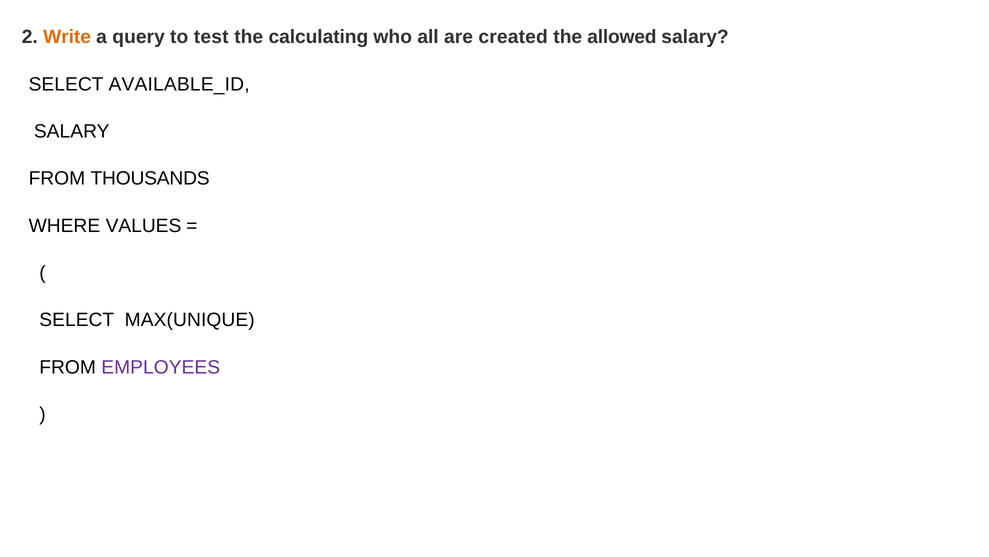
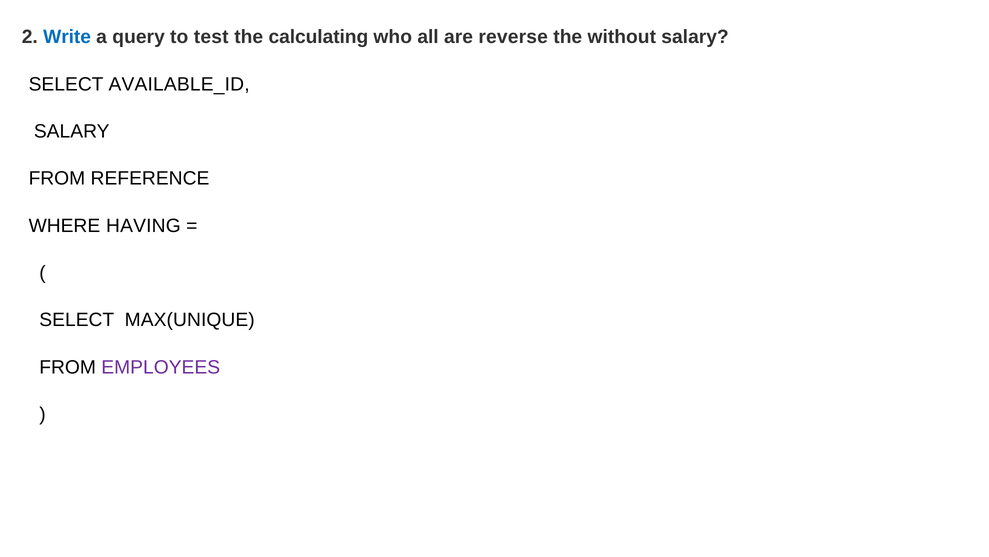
Write colour: orange -> blue (67, 37)
created: created -> reverse (513, 37)
allowed: allowed -> without (622, 37)
THOUSANDS: THOUSANDS -> REFERENCE (150, 178)
VALUES: VALUES -> HAVING (143, 226)
